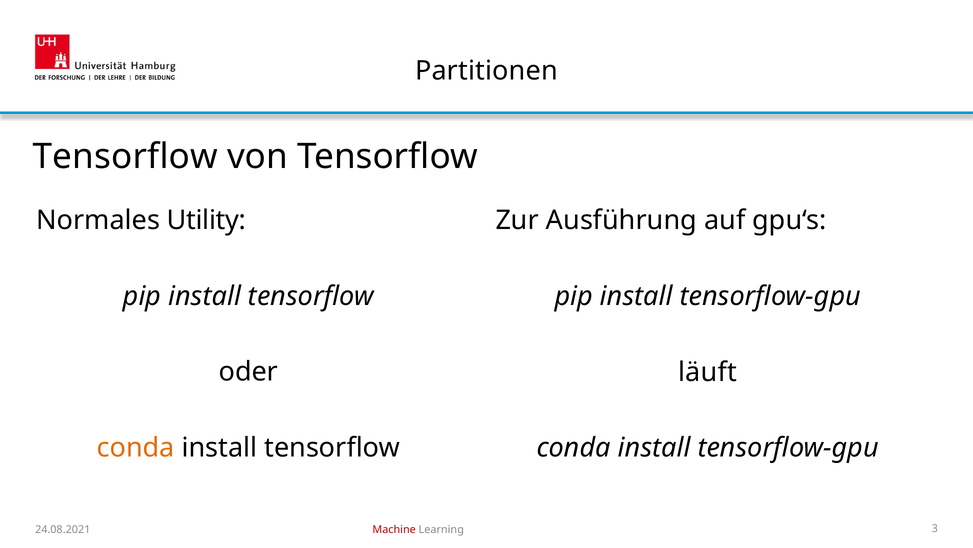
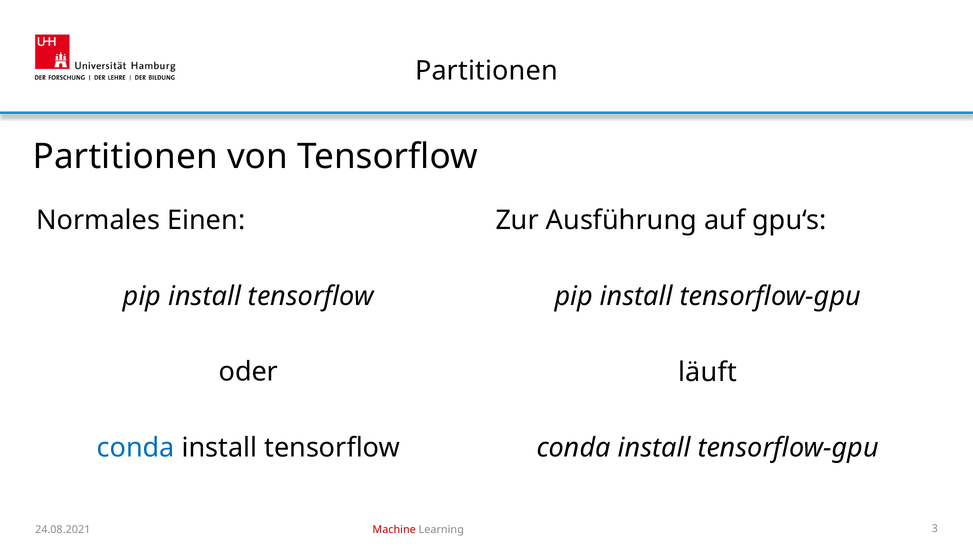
Tensorflow: Tensorflow -> Partitionen (125, 156)
Utility: Utility -> Einen (206, 220)
conda colour: orange -> blue (136, 447)
